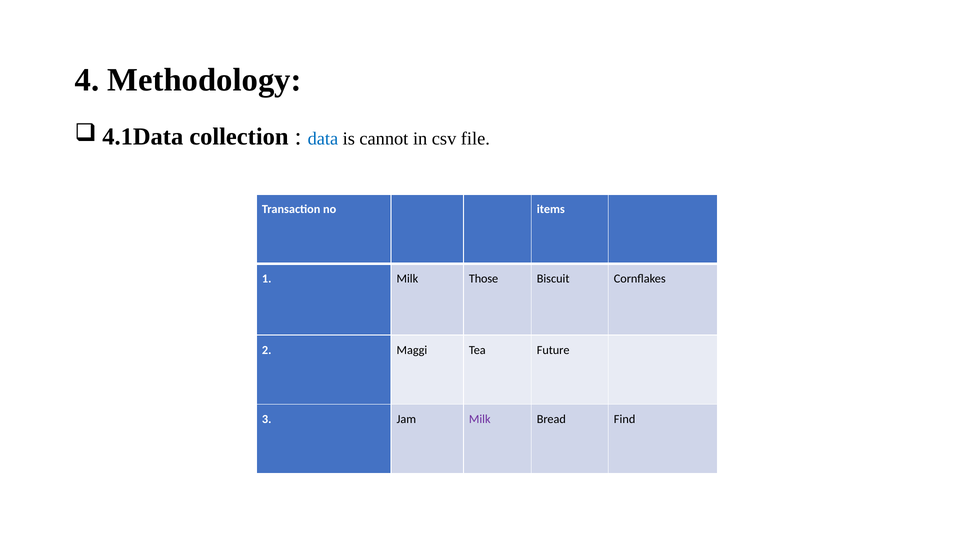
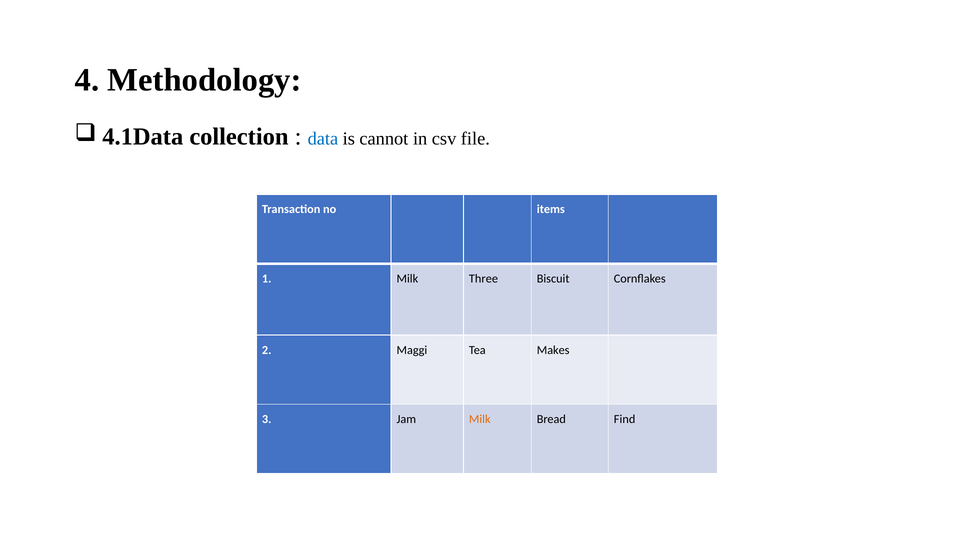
Those: Those -> Three (483, 279)
Future: Future -> Makes (553, 350)
Milk colour: purple -> orange (480, 420)
